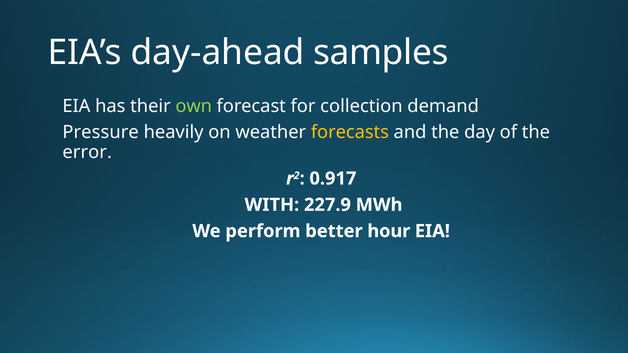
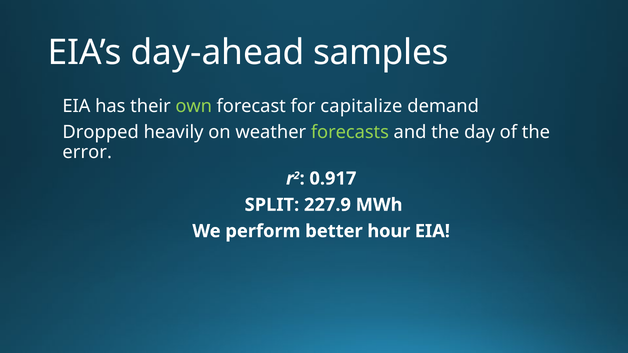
collection: collection -> capitalize (361, 106)
Pressure: Pressure -> Dropped (101, 133)
forecasts colour: yellow -> light green (350, 133)
WITH: WITH -> SPLIT (272, 205)
